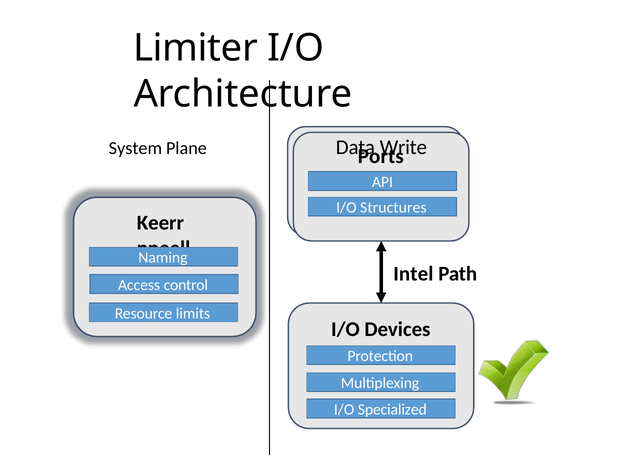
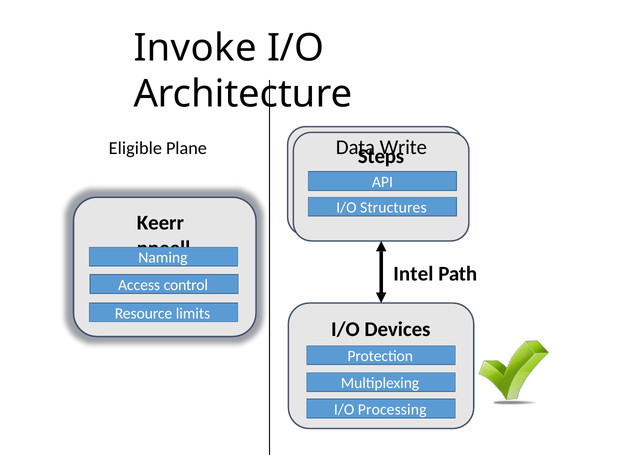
Limiter: Limiter -> Invoke (195, 48)
System: System -> Eligible (135, 148)
Ports: Ports -> Steps (381, 157)
Specialized: Specialized -> Processing (392, 410)
